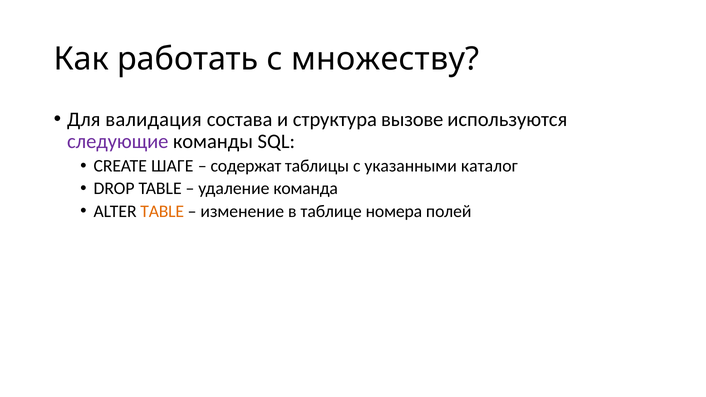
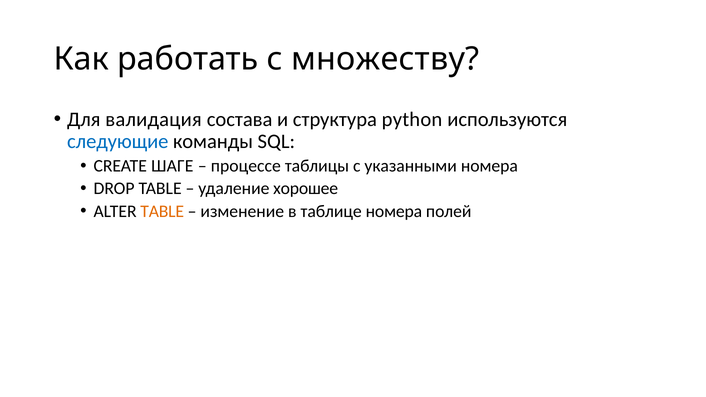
вызове: вызове -> python (412, 119)
следующие colour: purple -> blue (118, 142)
содержат: содержат -> процессе (246, 166)
указанными каталог: каталог -> номера (489, 166)
команда: команда -> хорошее (306, 189)
